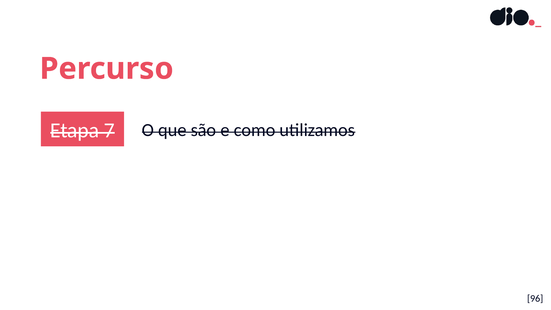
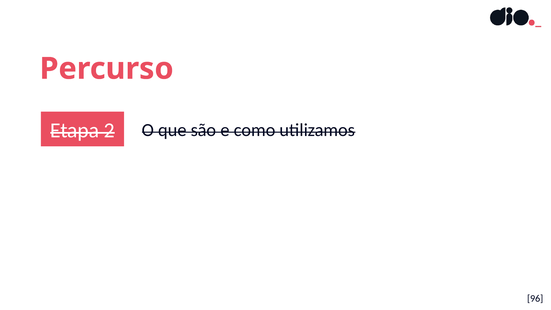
7: 7 -> 2 (109, 130)
